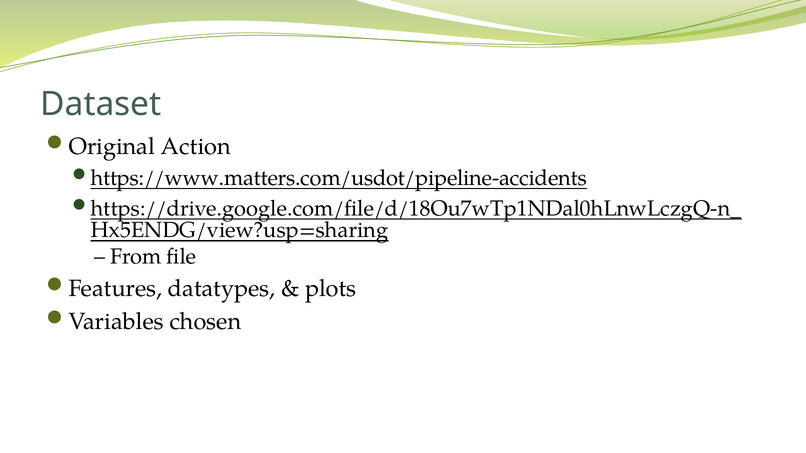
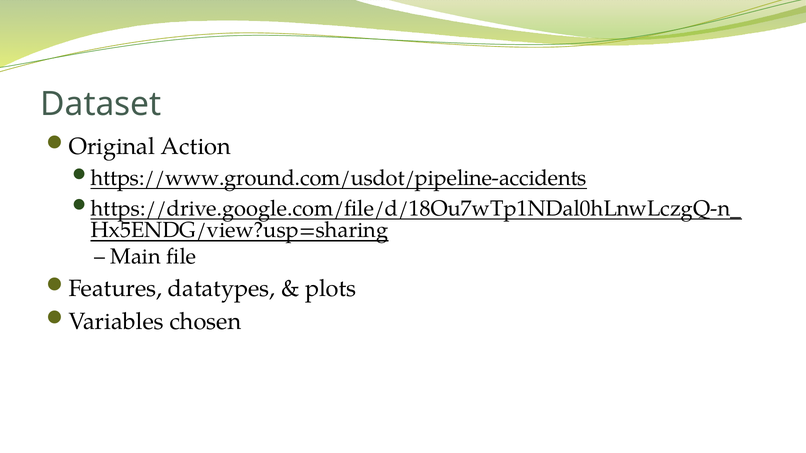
https://www.matters.com/usdot/pipeline-accidents: https://www.matters.com/usdot/pipeline-accidents -> https://www.ground.com/usdot/pipeline-accidents (339, 178)
From: From -> Main (136, 257)
